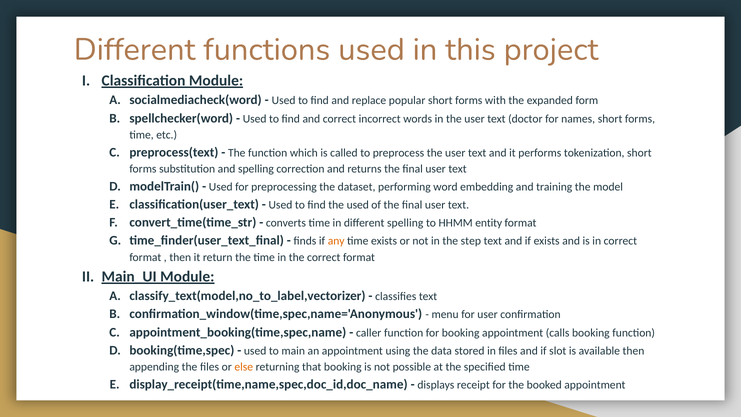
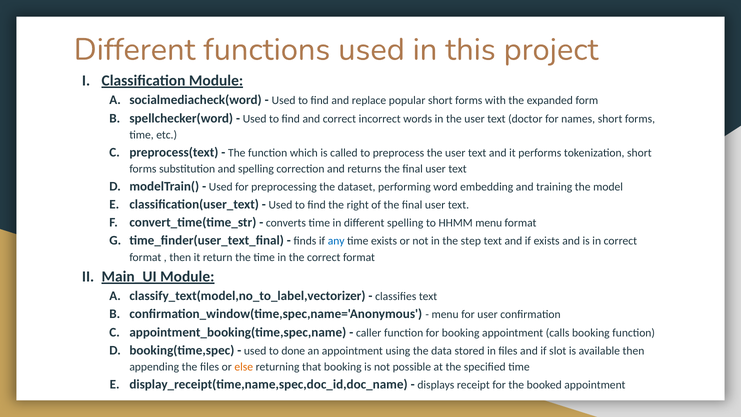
the used: used -> right (358, 205)
HHMM entity: entity -> menu (489, 223)
any colour: orange -> blue (336, 241)
main: main -> done (293, 351)
